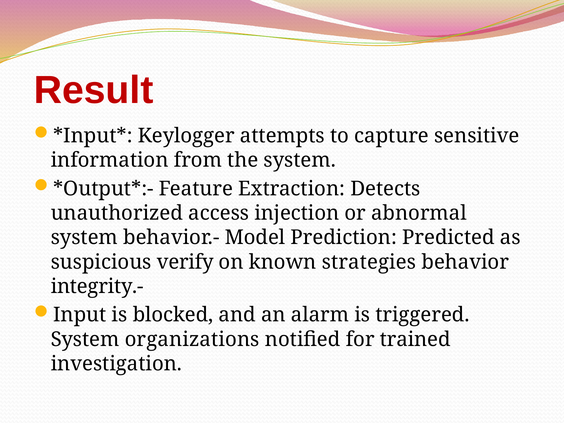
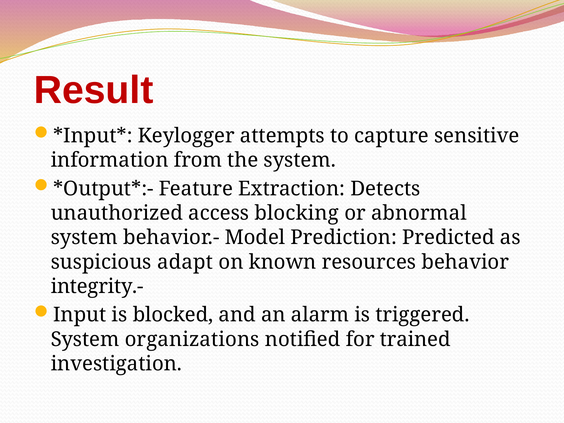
injection: injection -> blocking (297, 213)
verify: verify -> adapt (185, 262)
strategies: strategies -> resources (369, 262)
